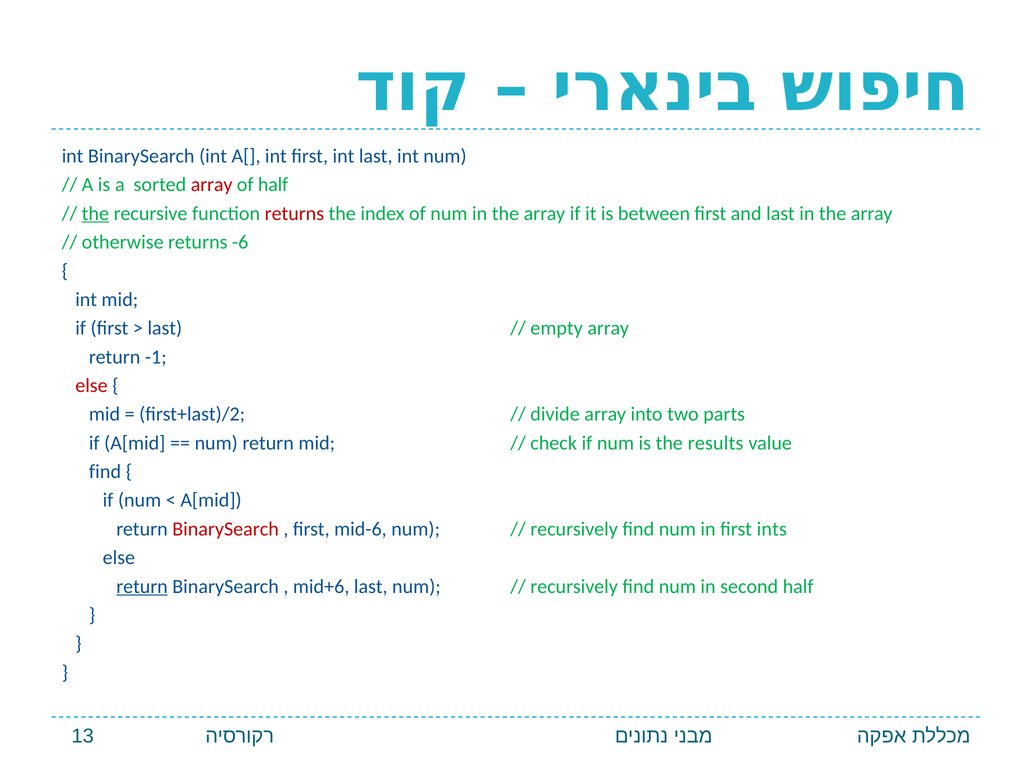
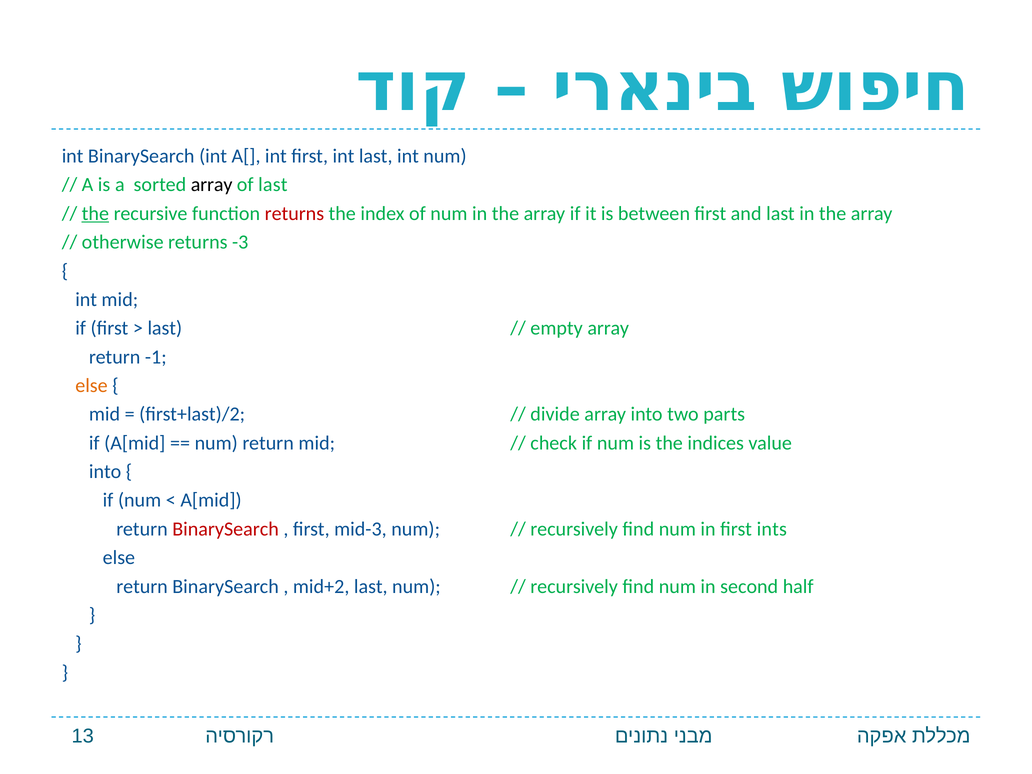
array colour: red -> black (212, 185)
of half: half -> last (273, 185)
-6: -6 -> -3 (240, 242)
else colour: red -> orange (91, 386)
results: results -> indices (716, 443)
find: find -> into (105, 472)
mid-6: mid-6 -> mid-3 (360, 529)
return underline: present -> none (142, 586)
mid+6: mid+6 -> mid+2 (321, 586)
